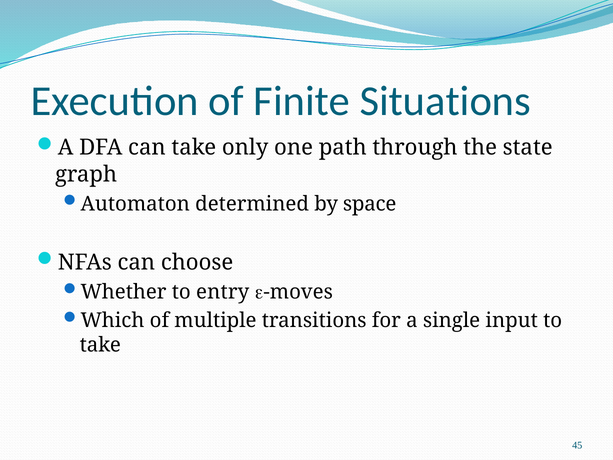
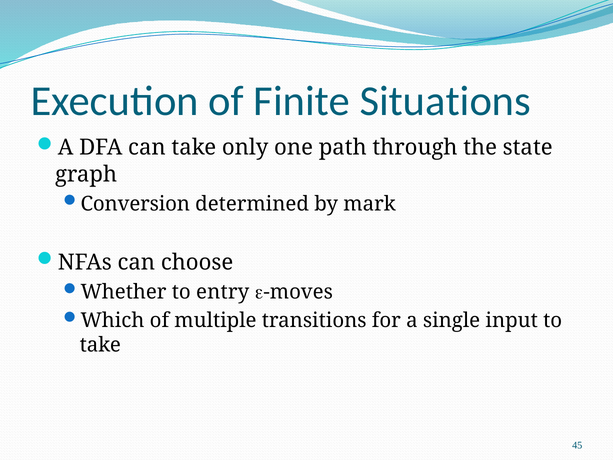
Automaton: Automaton -> Conversion (135, 204)
space: space -> mark (370, 204)
